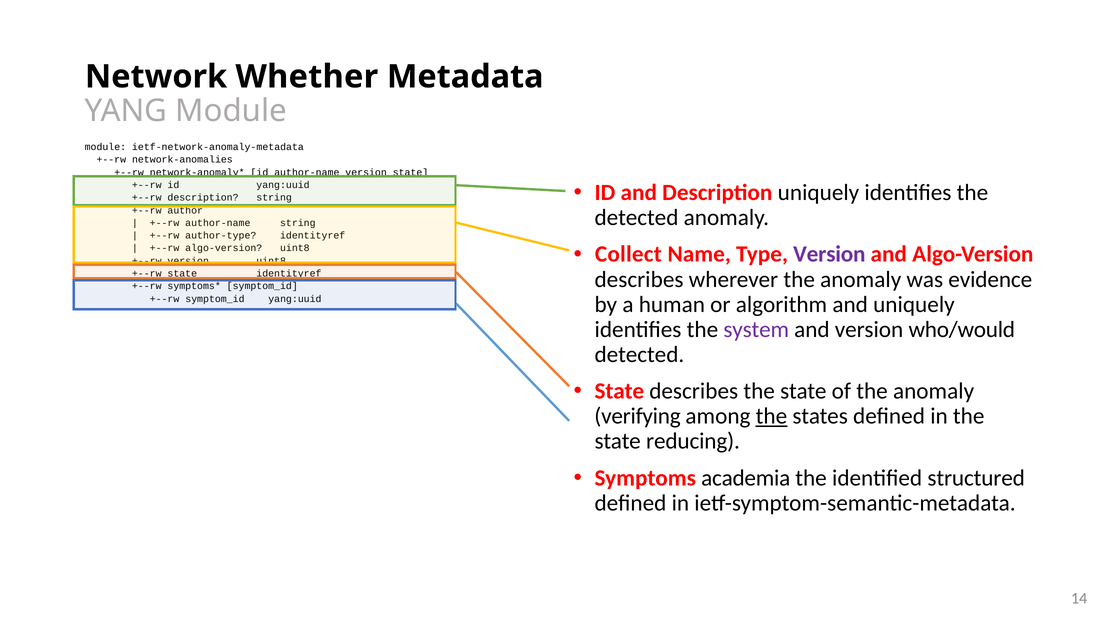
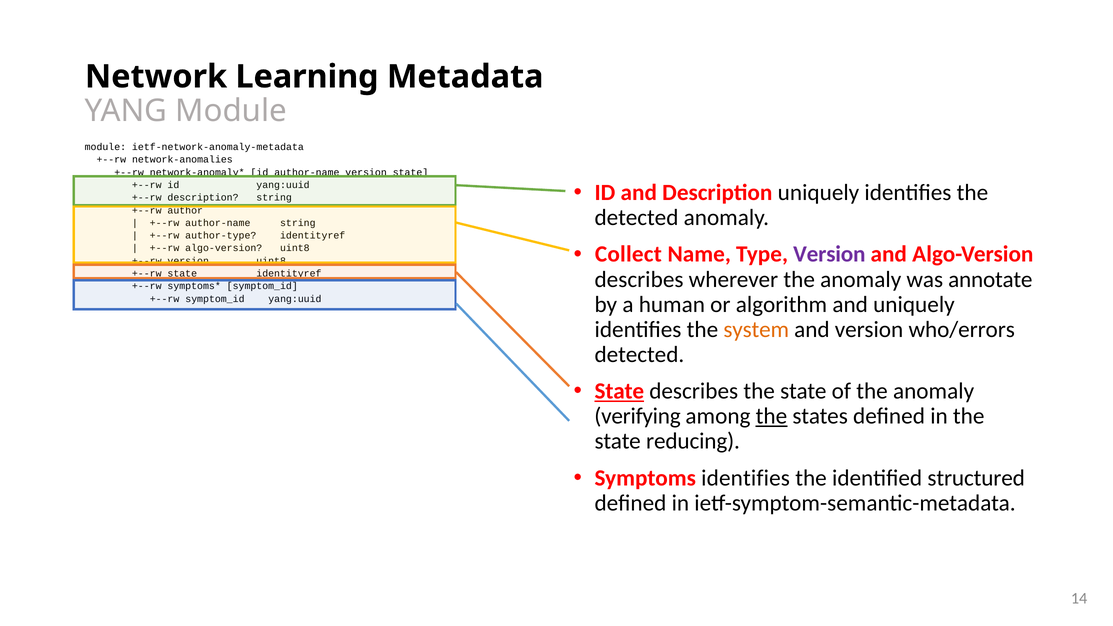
Whether: Whether -> Learning (307, 77)
evidence: evidence -> annotate (990, 279)
system colour: purple -> orange (756, 329)
who/would: who/would -> who/errors (962, 329)
State underline: none -> present (619, 391)
Symptoms academia: academia -> identifies (746, 478)
